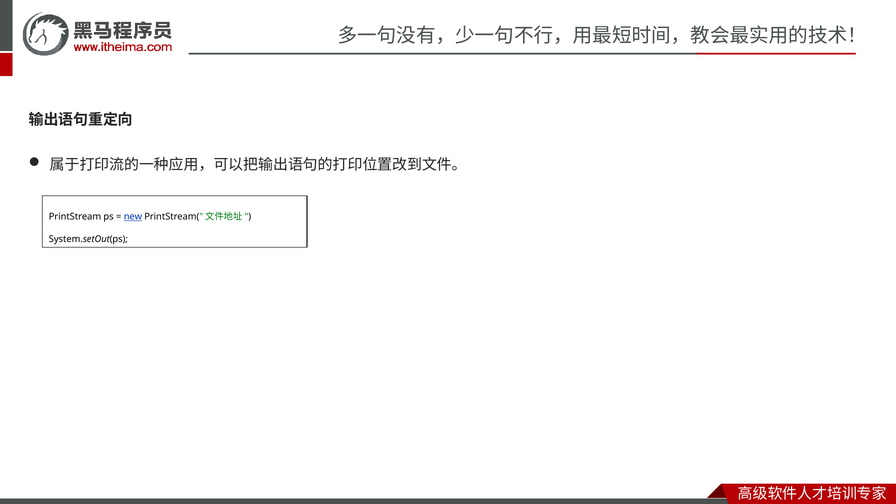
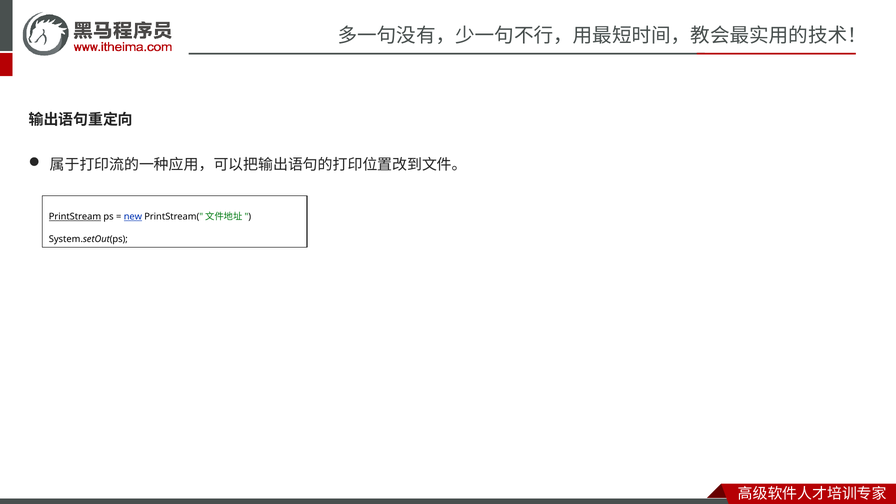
PrintStream underline: none -> present (75, 217)
